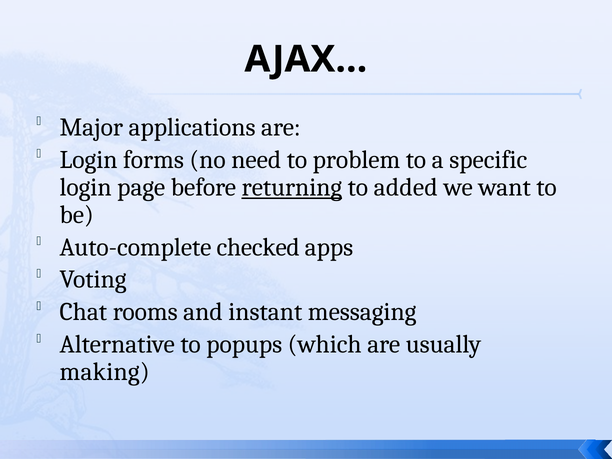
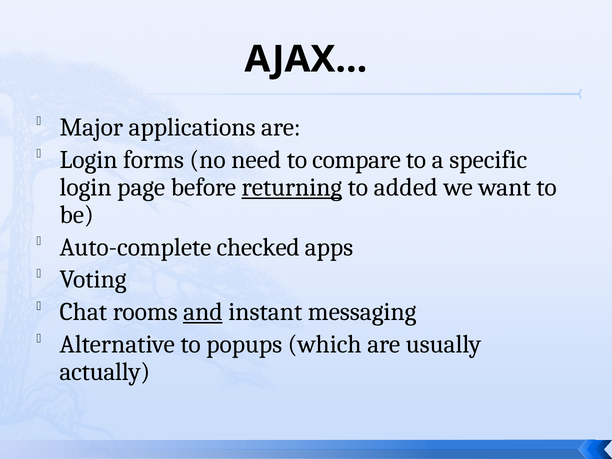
problem: problem -> compare (357, 160)
and underline: none -> present (203, 312)
making: making -> actually (105, 372)
